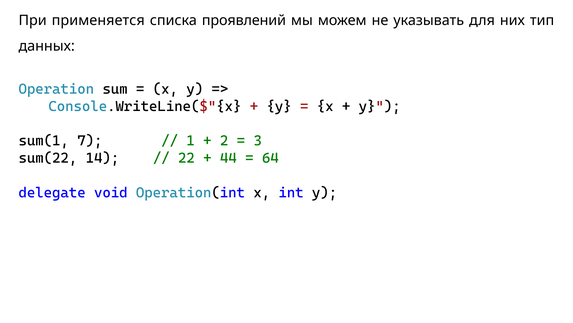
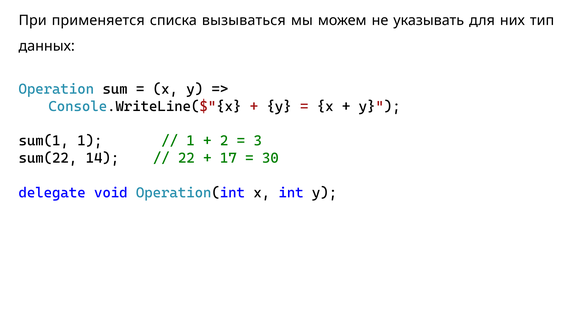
проявлений: проявлений -> вызываться (244, 20)
sum(1 7: 7 -> 1 (90, 141)
44: 44 -> 17 (228, 158)
64: 64 -> 30 (270, 158)
